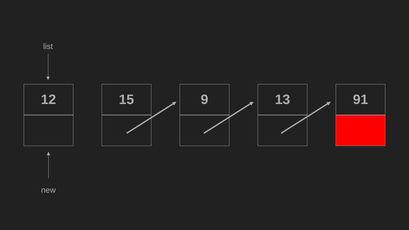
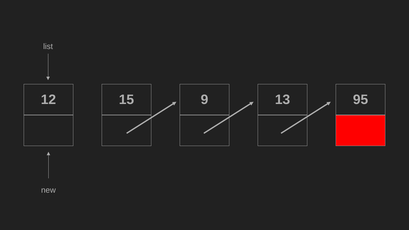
91: 91 -> 95 (361, 100)
